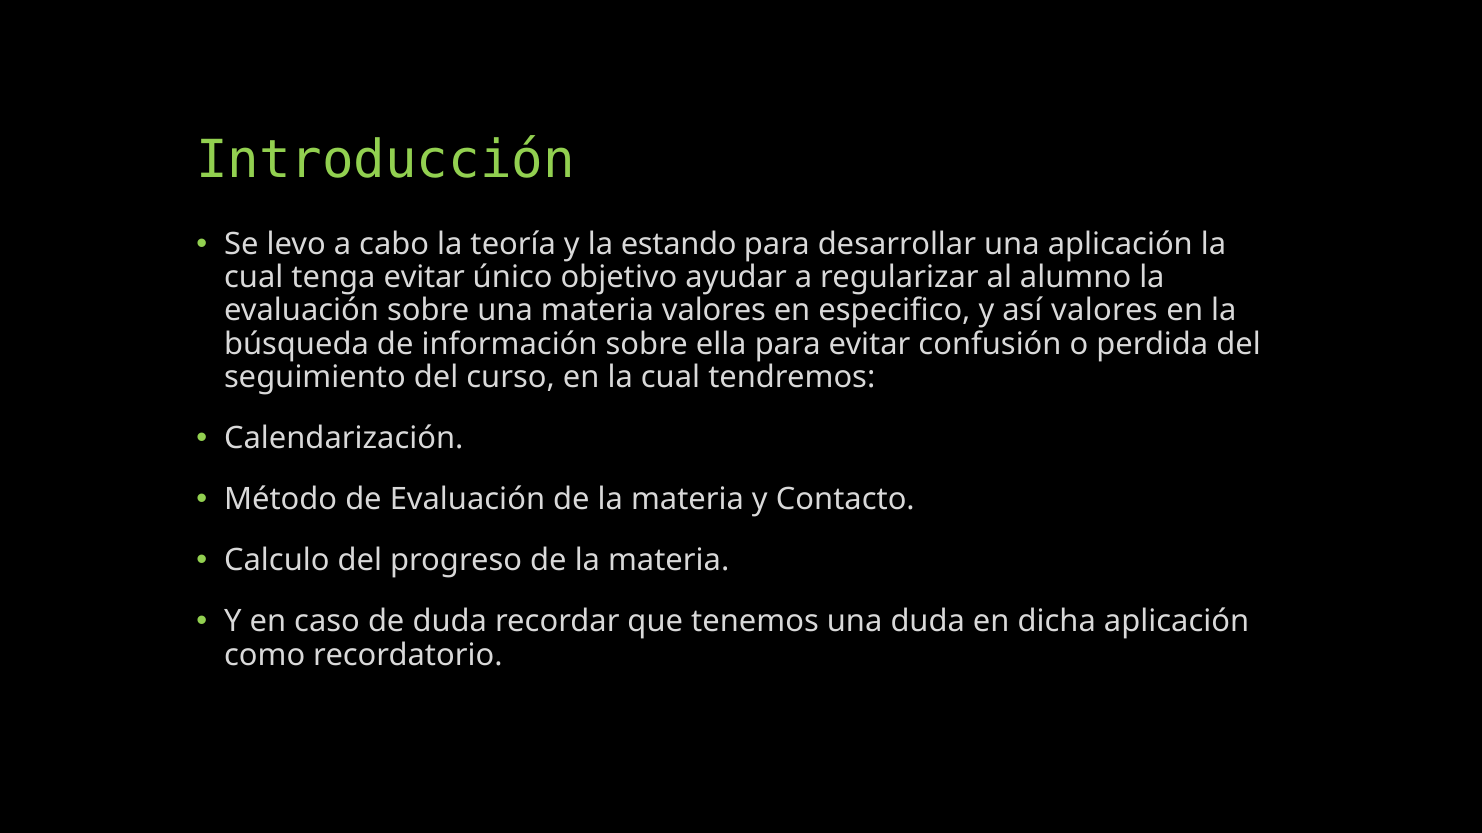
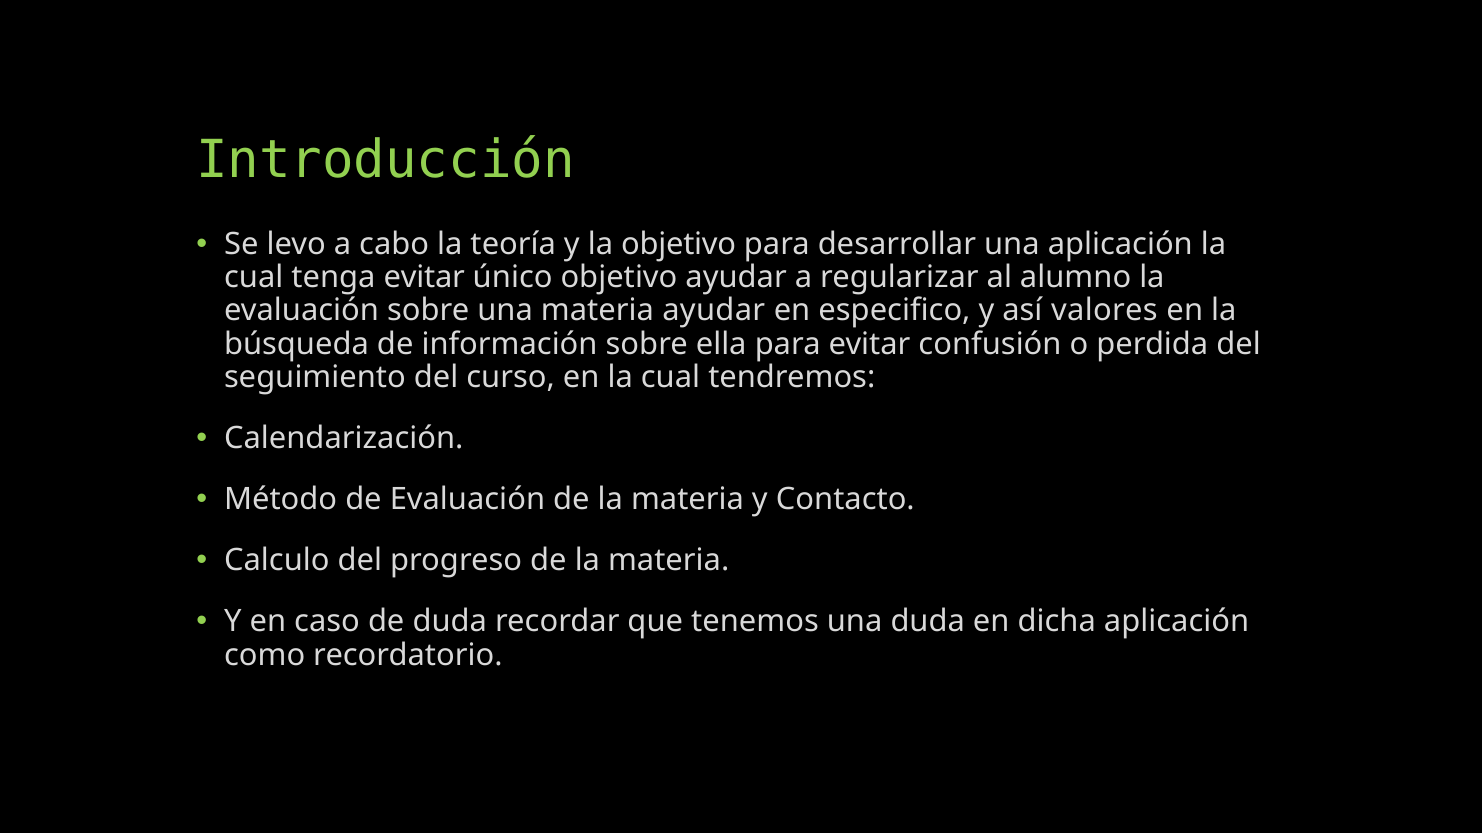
la estando: estando -> objetivo (679, 244)
materia valores: valores -> ayudar (714, 311)
